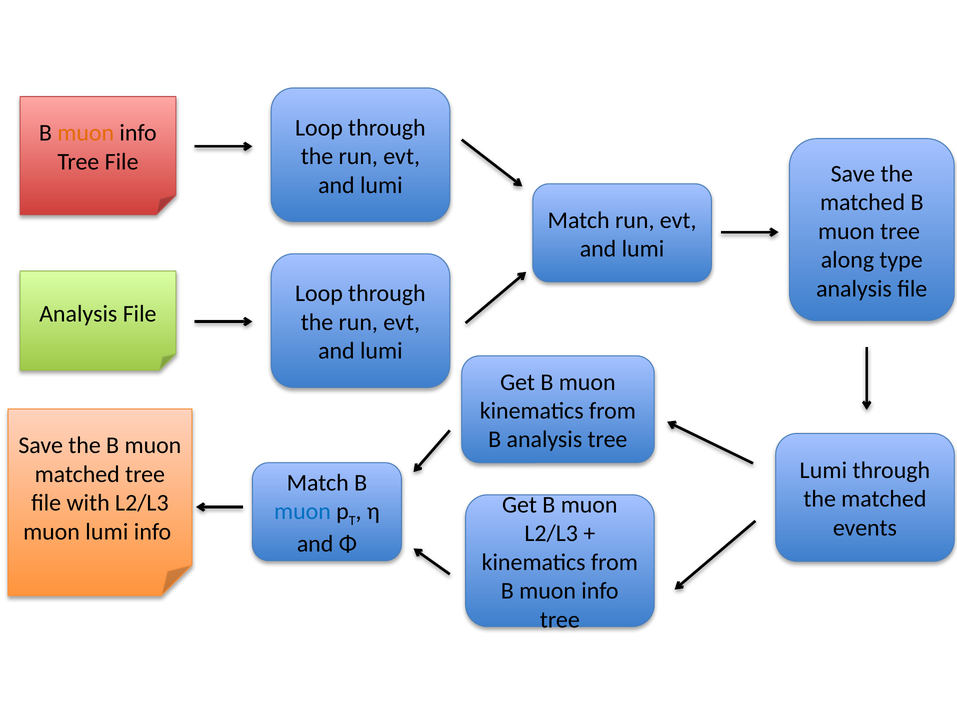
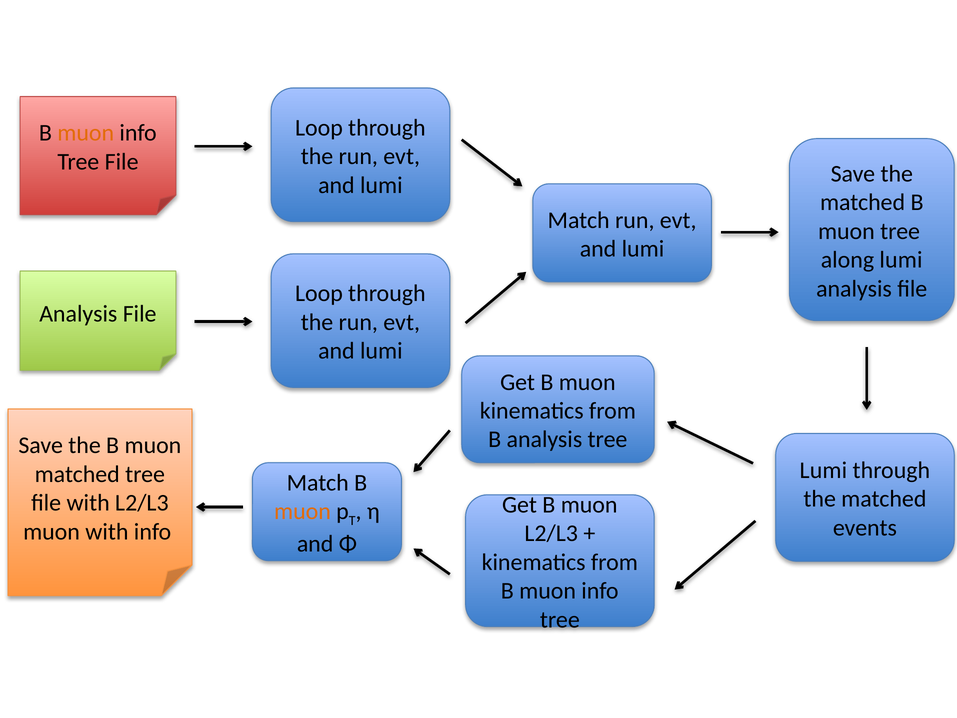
along type: type -> lumi (901, 260)
muon colour: blue -> orange (302, 511)
muon lumi: lumi -> with (107, 532)
